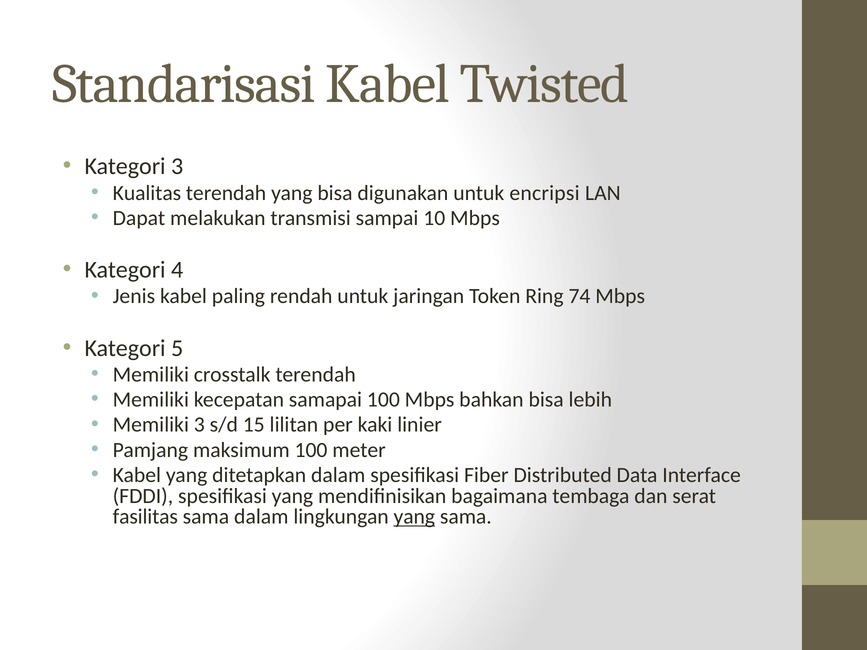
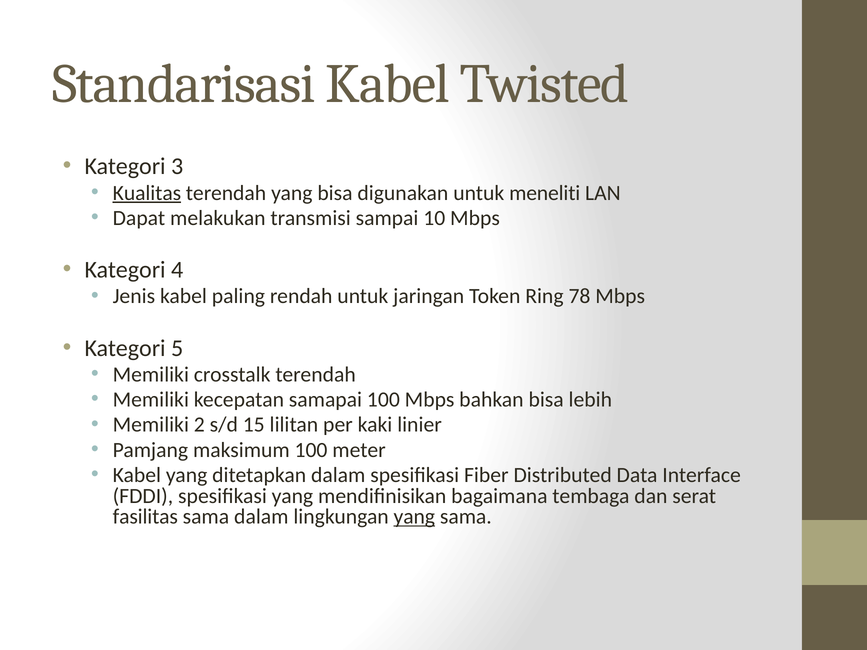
Kualitas underline: none -> present (147, 193)
encripsi: encripsi -> meneliti (545, 193)
74: 74 -> 78 (579, 296)
Memiliki 3: 3 -> 2 (199, 425)
